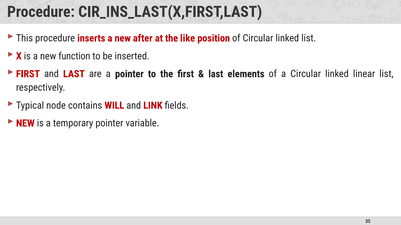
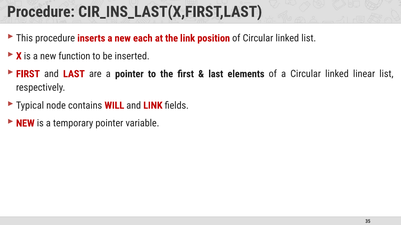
after: after -> each (143, 38)
the like: like -> link (188, 38)
